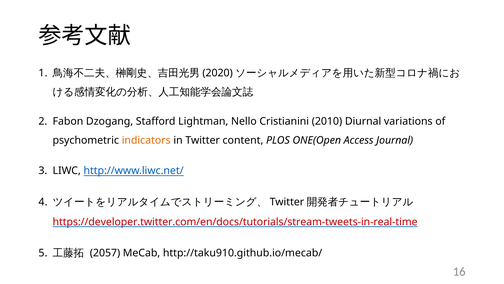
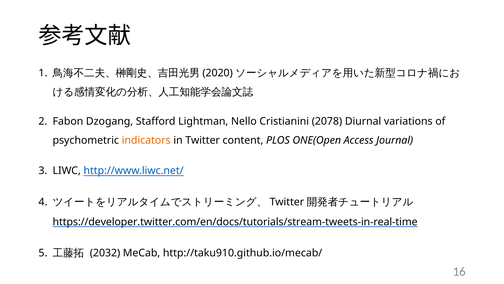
2010: 2010 -> 2078 (327, 121)
https://developer.twitter.com/en/docs/tutorials/stream-tweets-in-real-time colour: red -> black (235, 221)
2057: 2057 -> 2032 (105, 253)
